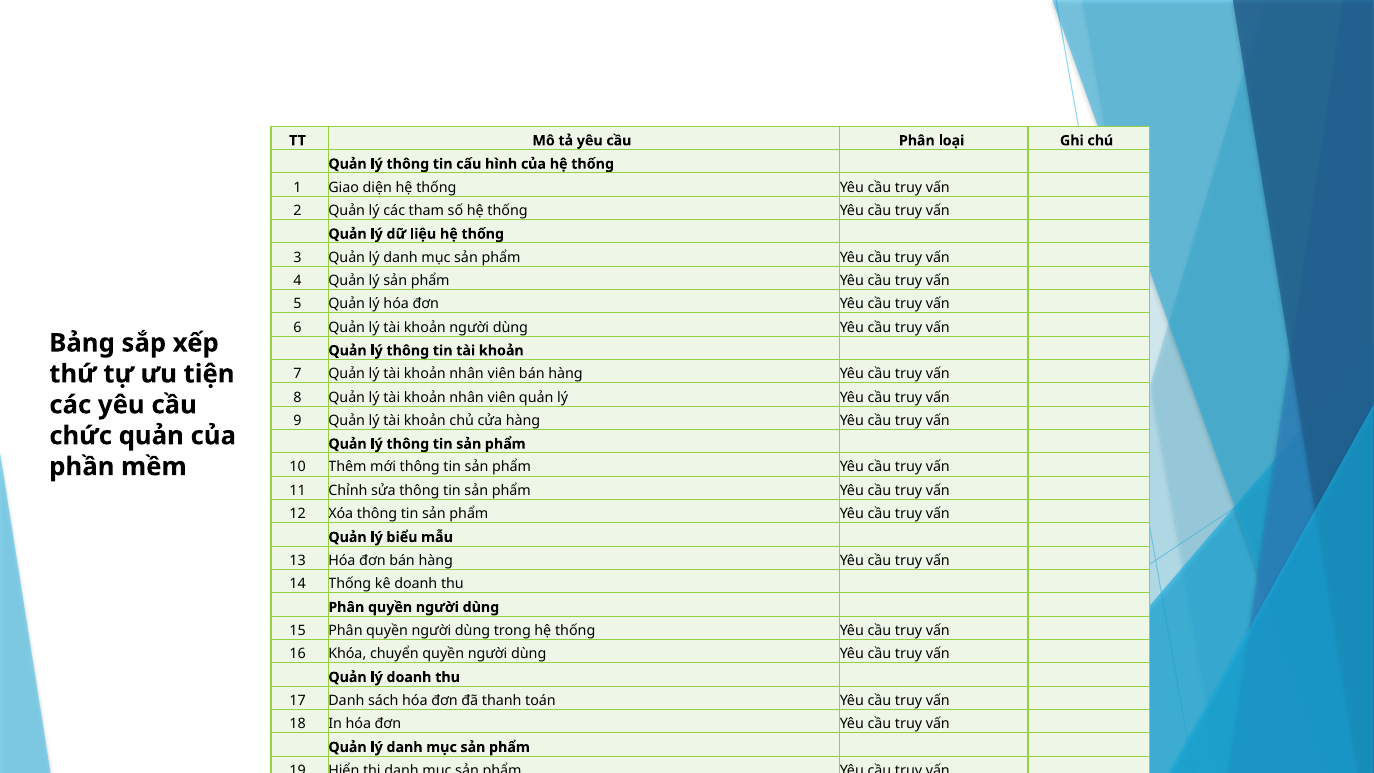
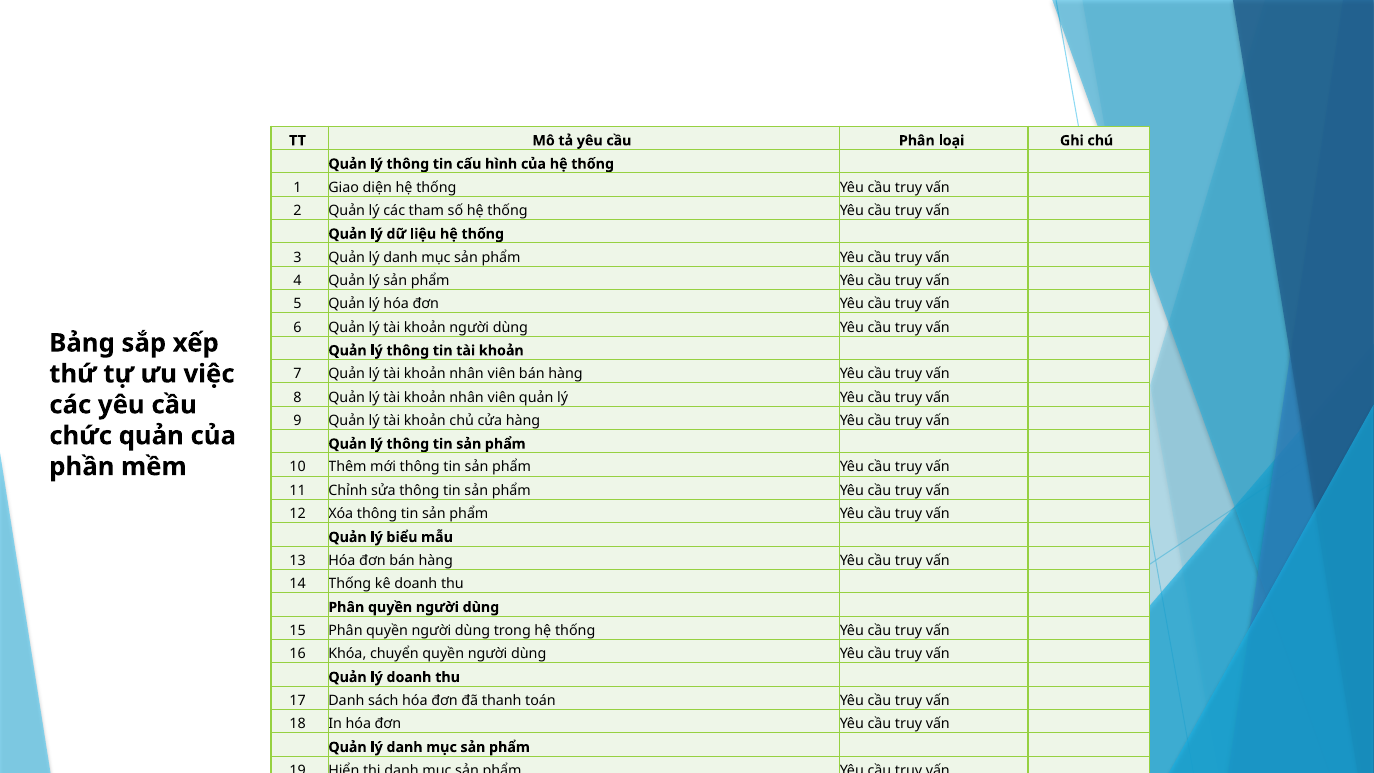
tiện: tiện -> việc (209, 374)
